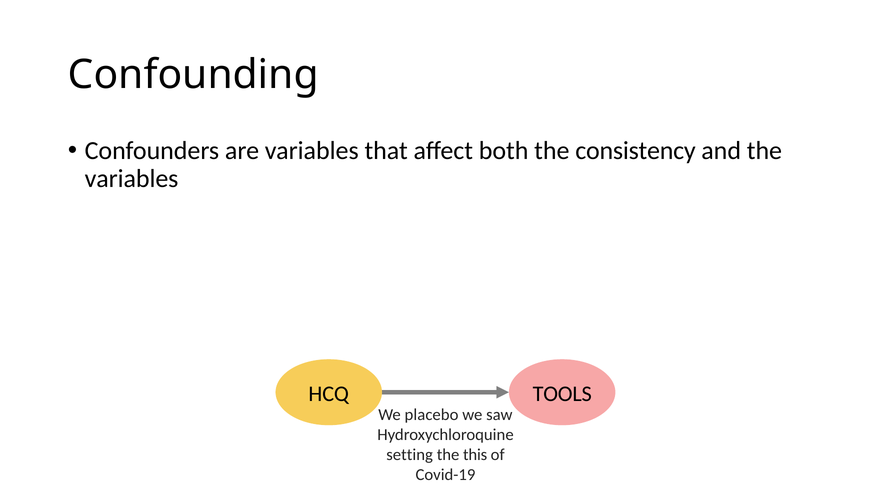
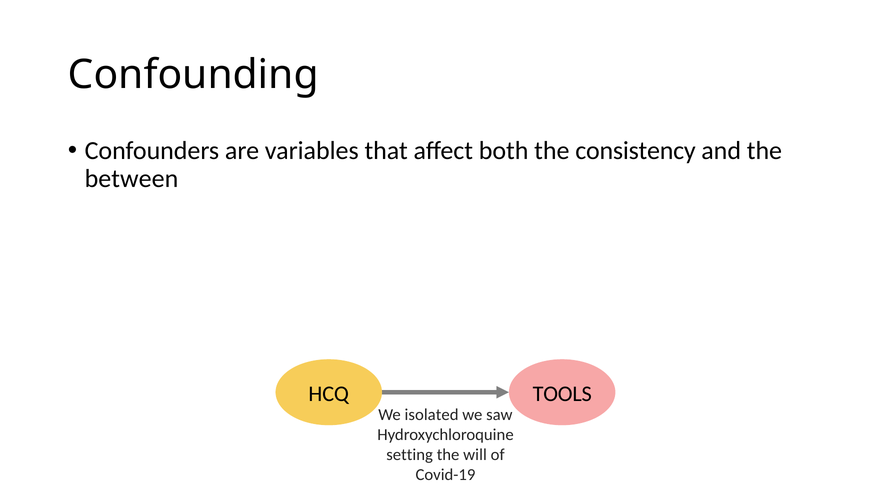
variables: variables -> between (131, 179)
placebo: placebo -> isolated (432, 415)
this: this -> will (475, 455)
